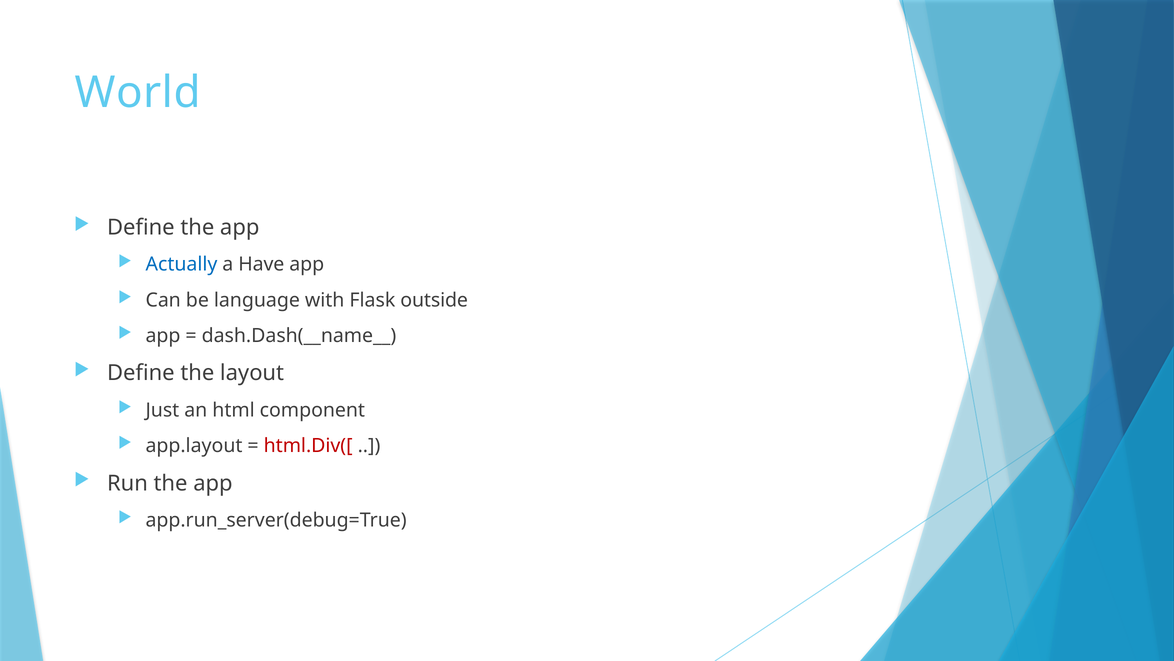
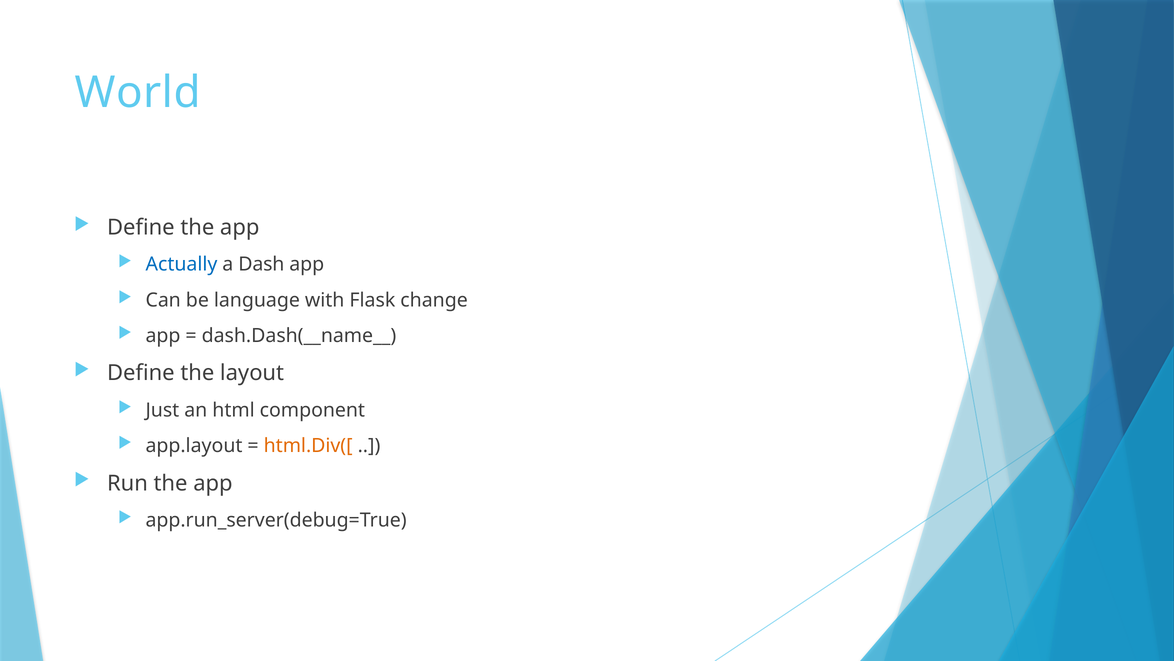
Have: Have -> Dash (261, 264)
outside: outside -> change (434, 300)
html.Div([ colour: red -> orange (308, 446)
